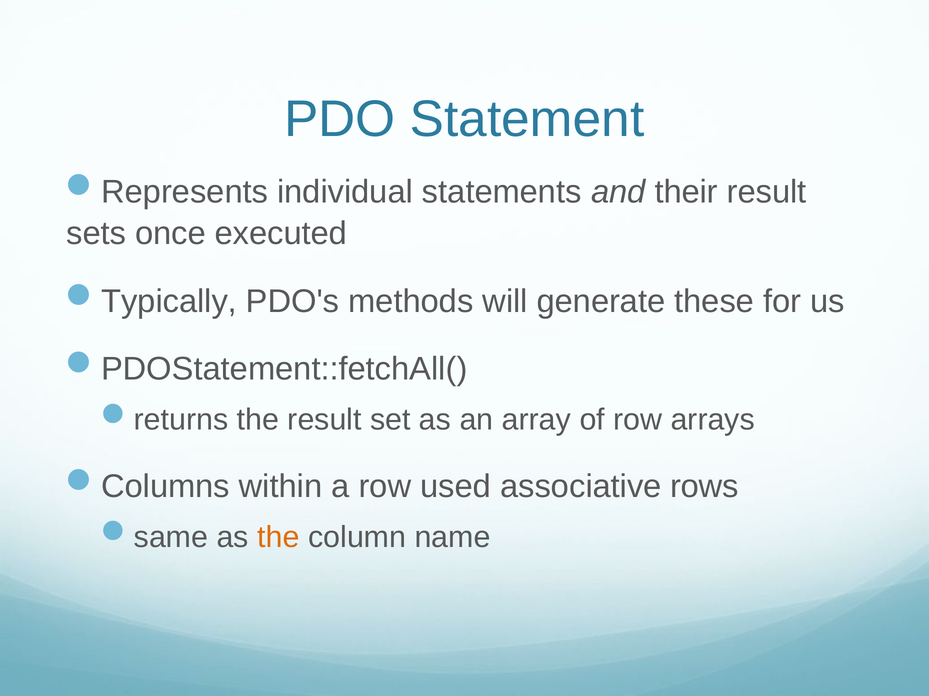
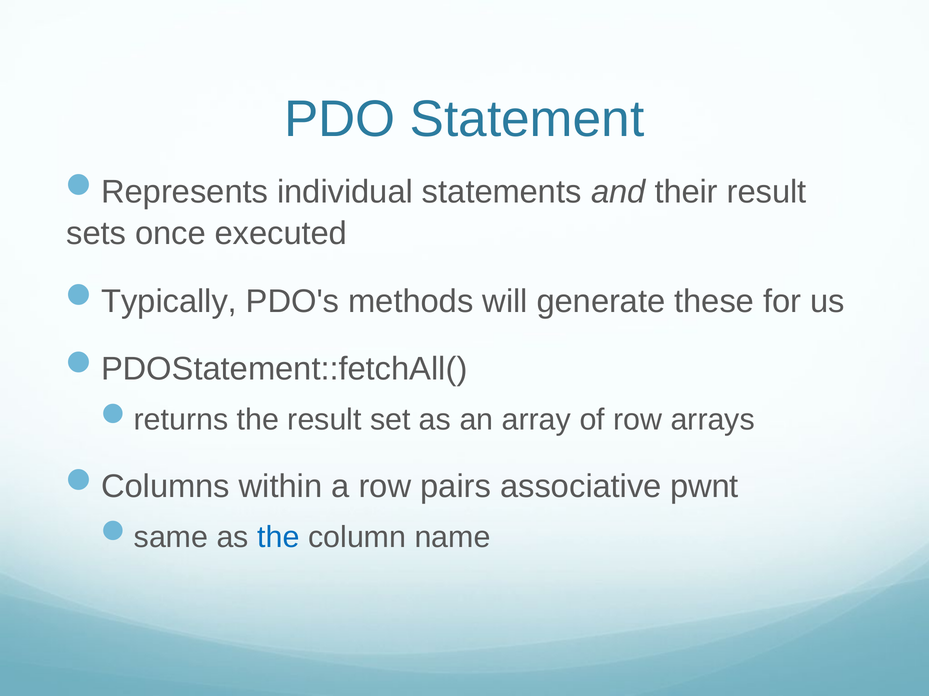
used: used -> pairs (456, 487)
rows: rows -> pwnt (704, 487)
the colour: orange -> blue (278, 537)
